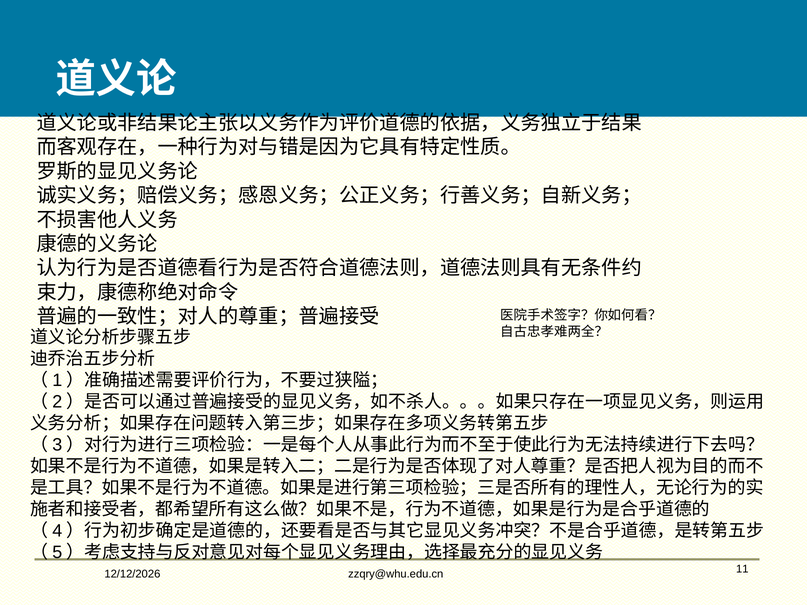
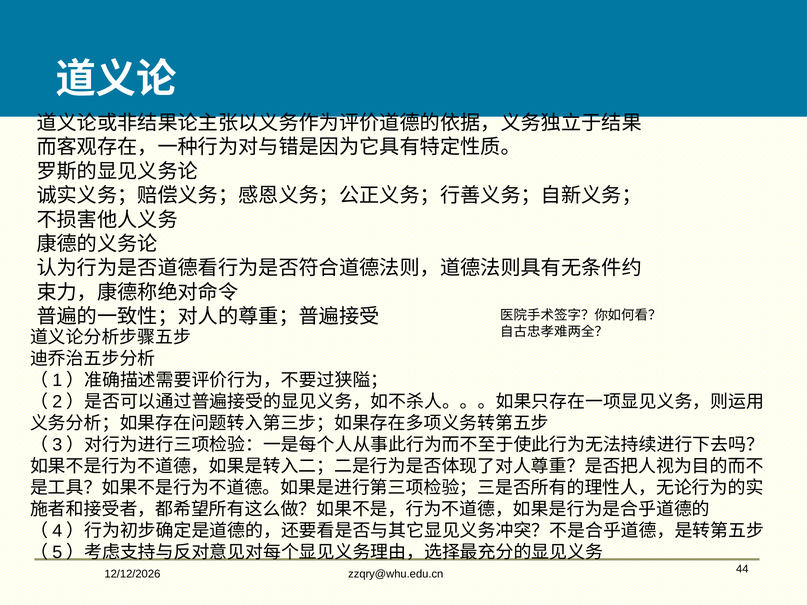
11: 11 -> 44 (742, 570)
